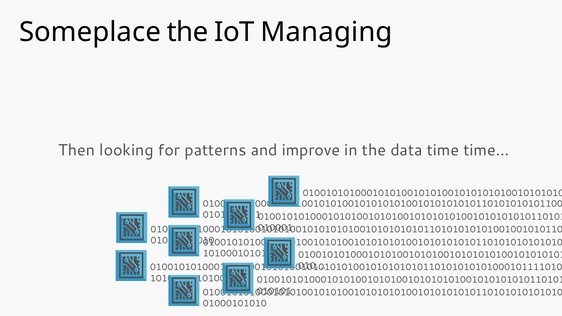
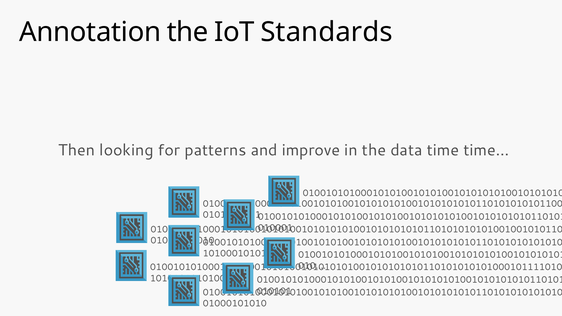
Someplace: Someplace -> Annotation (90, 32)
Managing: Managing -> Standards (327, 32)
